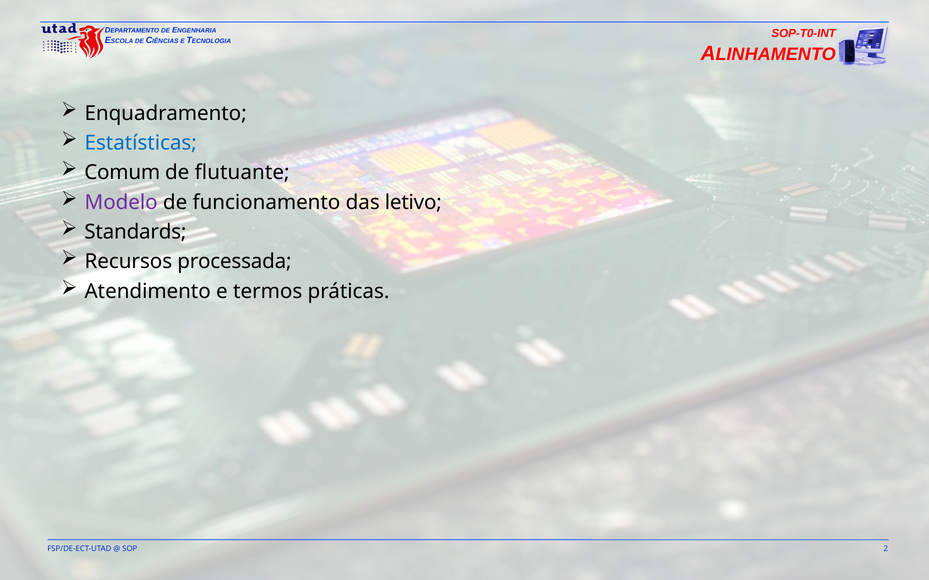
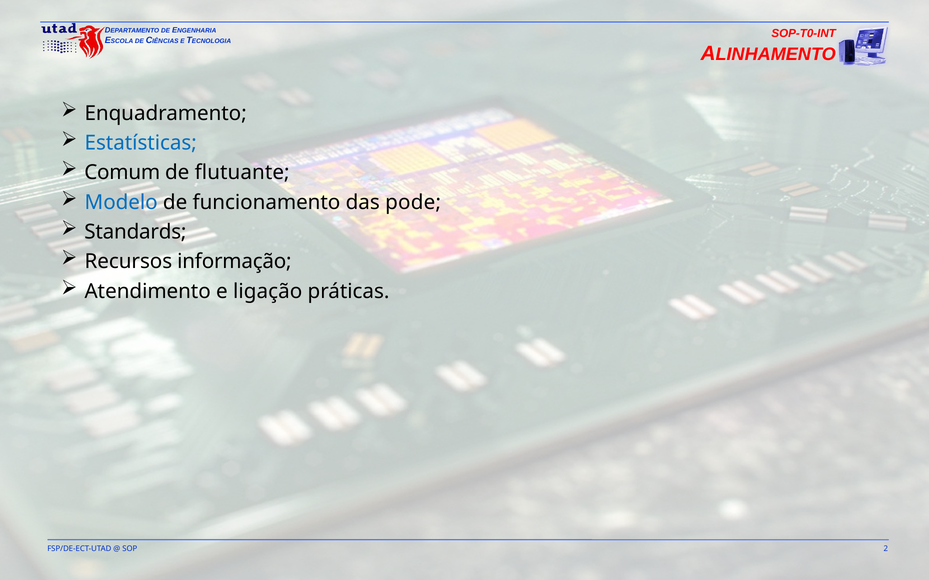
Modelo colour: purple -> blue (121, 202)
letivo: letivo -> pode (413, 202)
processada: processada -> informação (234, 262)
termos: termos -> ligação (268, 292)
